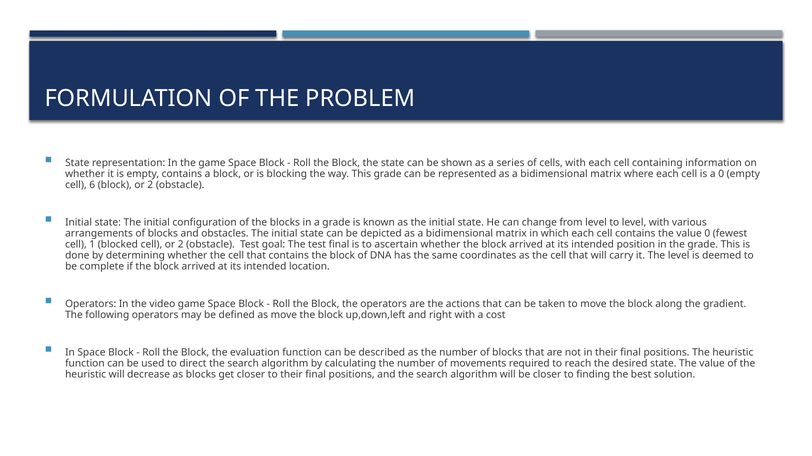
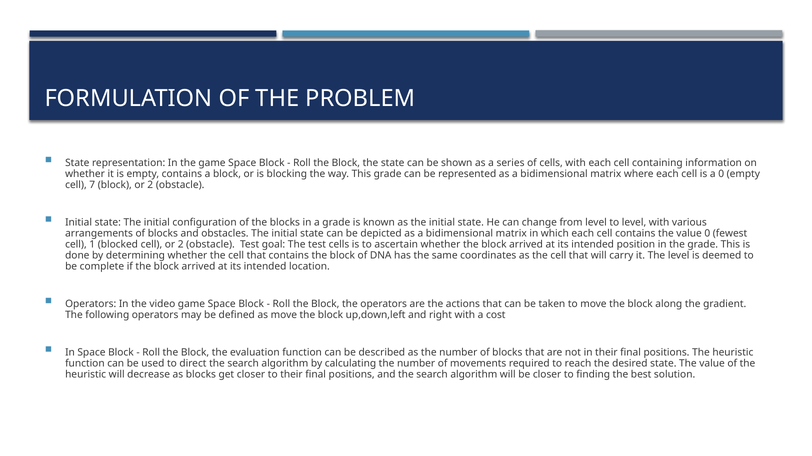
6: 6 -> 7 (92, 185)
test final: final -> cells (339, 245)
